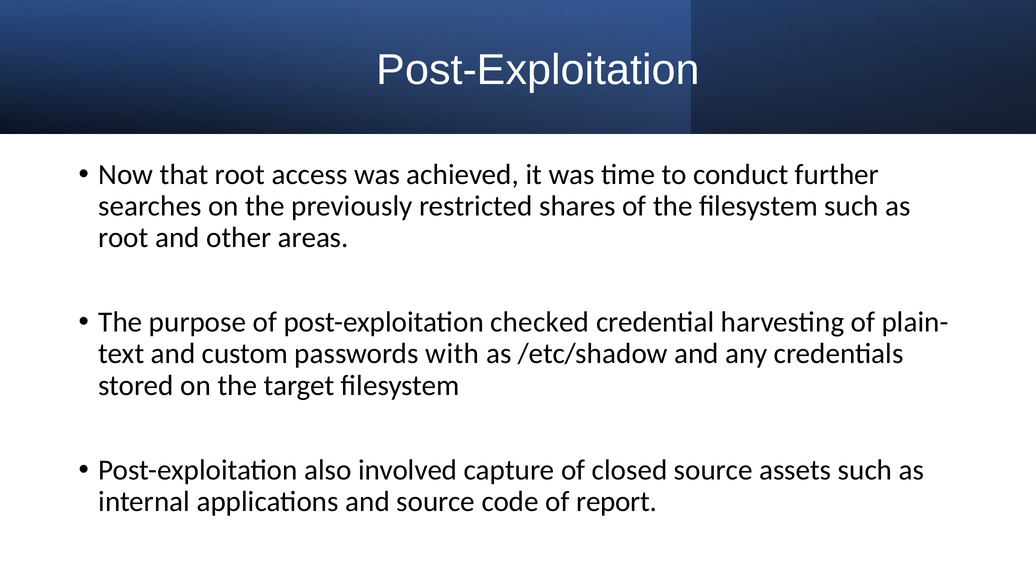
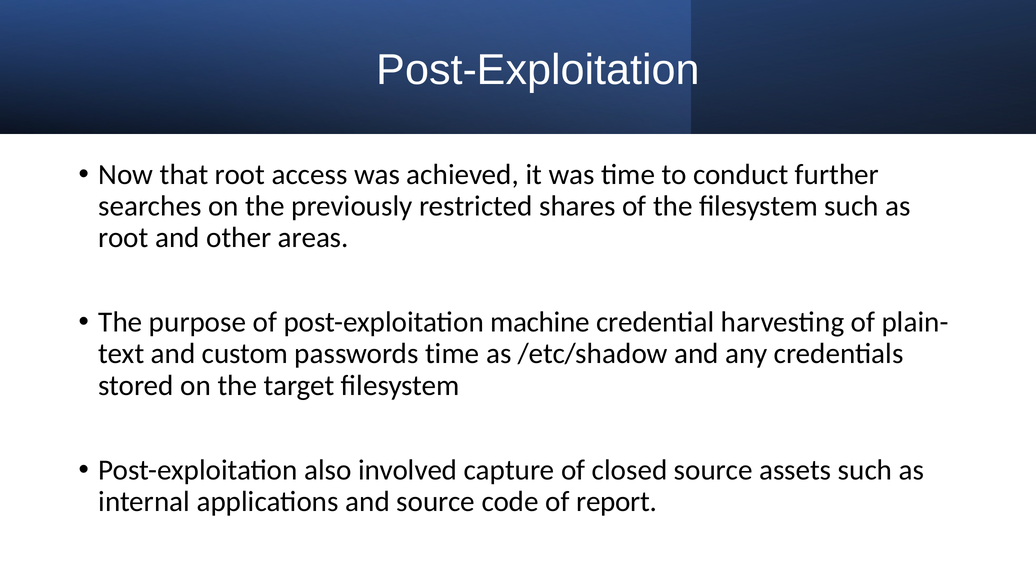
checked: checked -> machine (540, 322)
passwords with: with -> time (452, 354)
